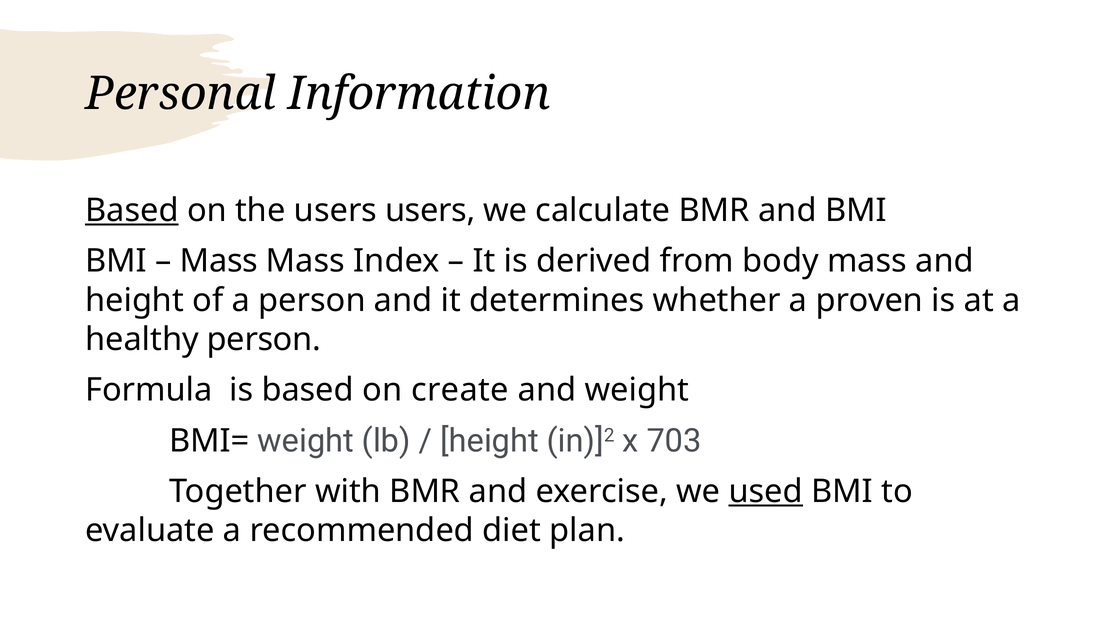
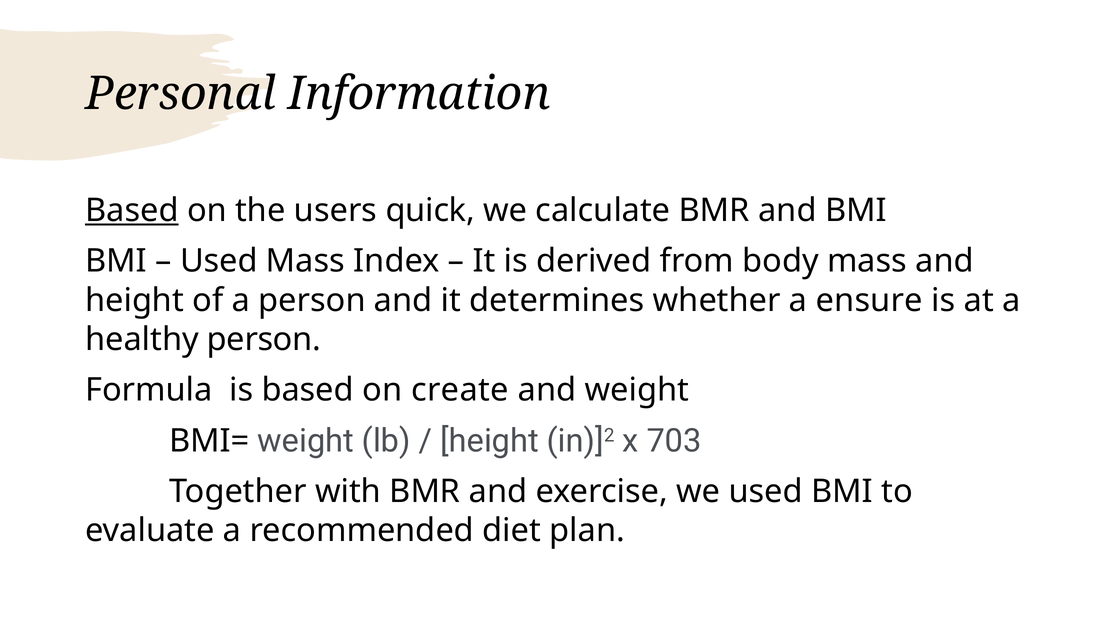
users users: users -> quick (430, 210)
Mass: Mass -> Used (219, 261)
proven: proven -> ensure (869, 300)
used underline: present -> none (766, 491)
